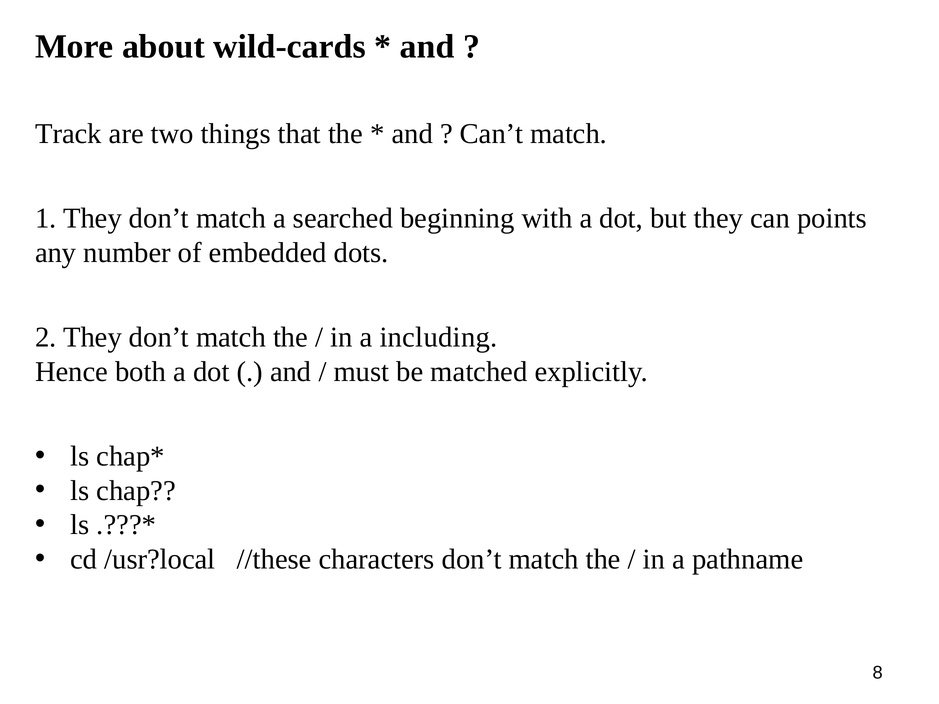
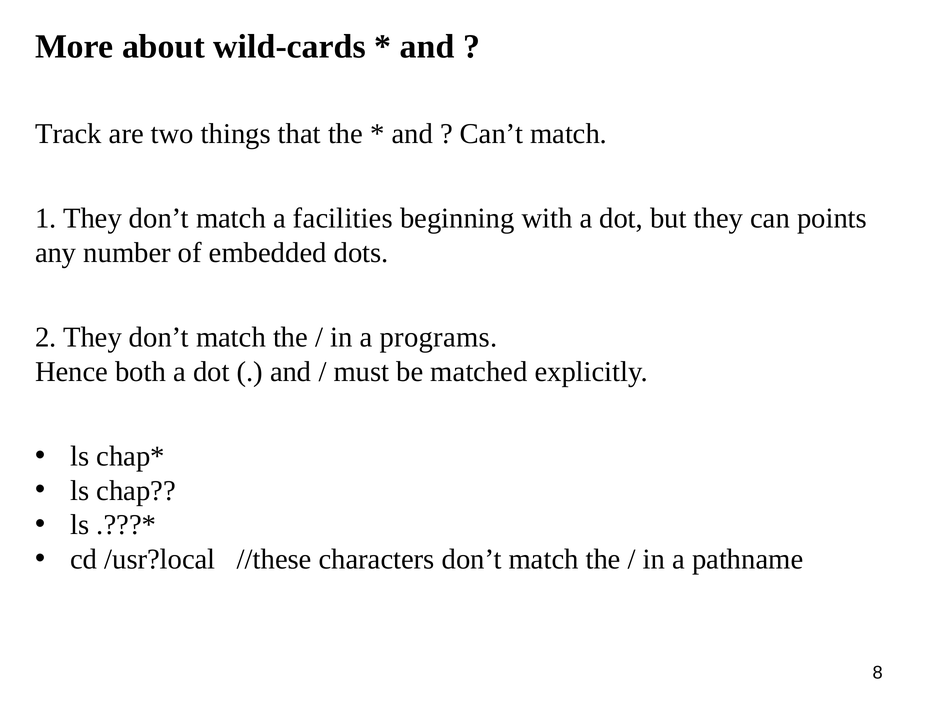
searched: searched -> facilities (343, 218)
including: including -> programs (439, 337)
